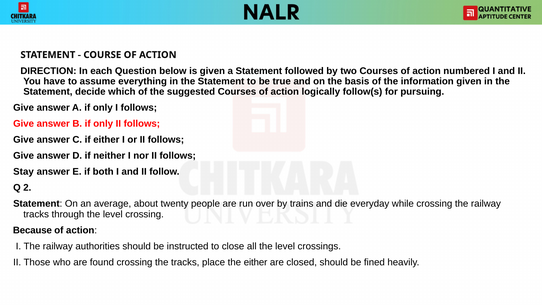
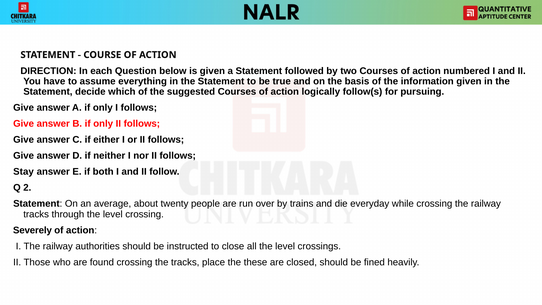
Because: Because -> Severely (32, 230)
the either: either -> these (256, 262)
